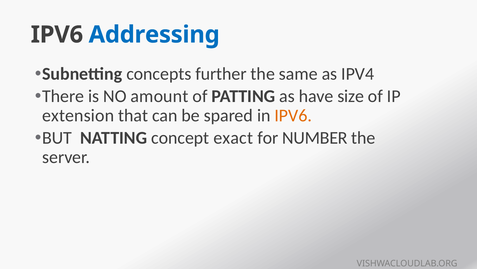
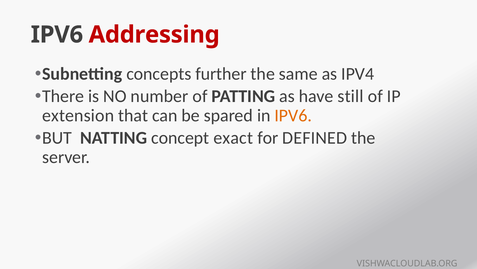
Addressing colour: blue -> red (154, 35)
amount: amount -> number (160, 96)
size: size -> still (351, 96)
NUMBER: NUMBER -> DEFINED (315, 138)
